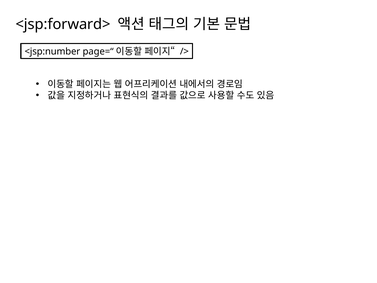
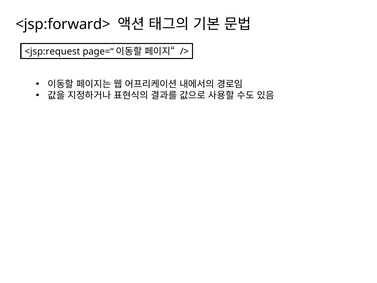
<jsp:number: <jsp:number -> <jsp:request (52, 52)
